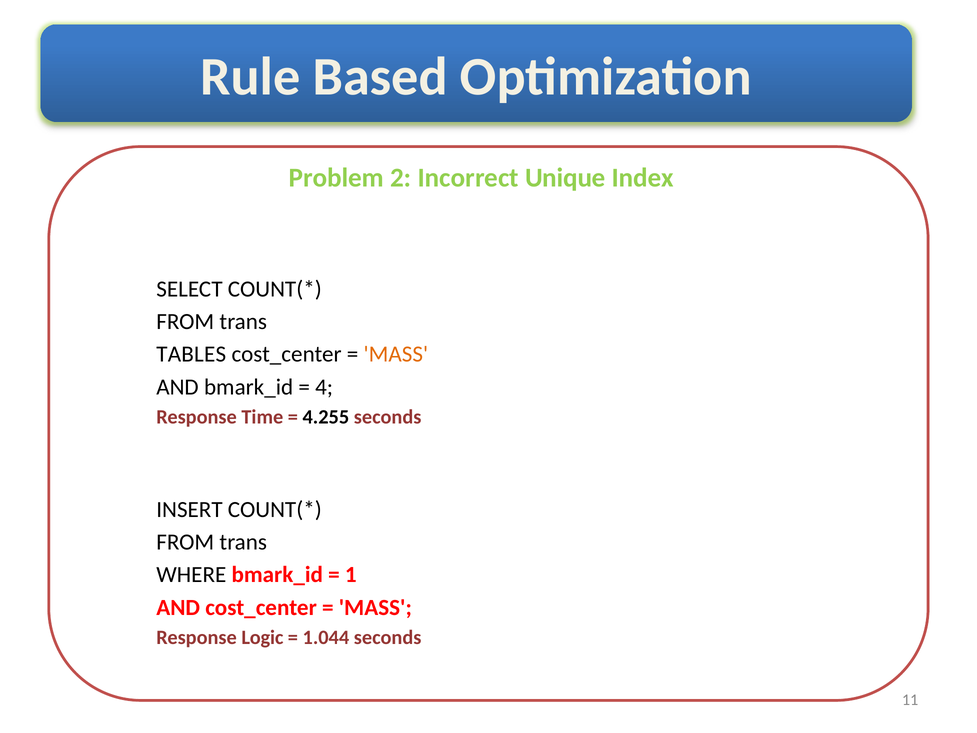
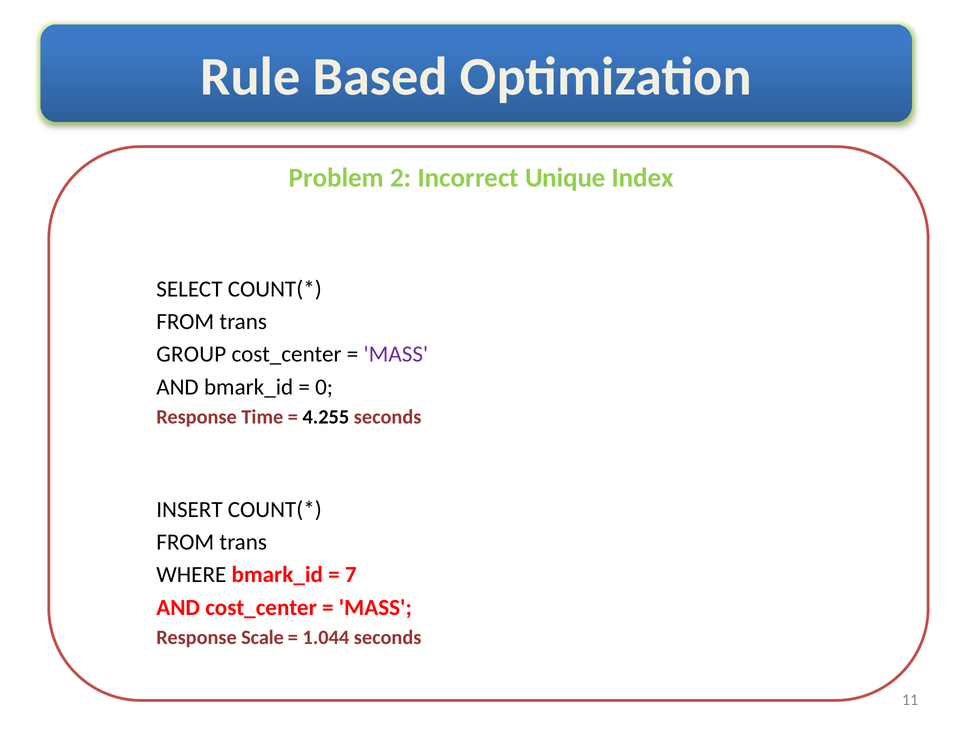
TABLES: TABLES -> GROUP (191, 354)
MASS colour: orange -> purple (396, 354)
4: 4 -> 0 (324, 387)
1: 1 -> 7 (351, 575)
Logic: Logic -> Scale (262, 637)
